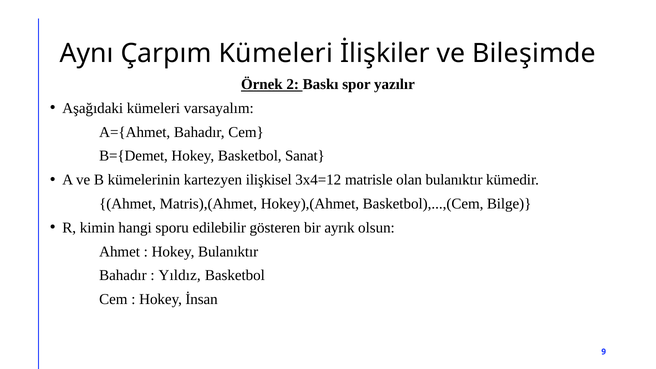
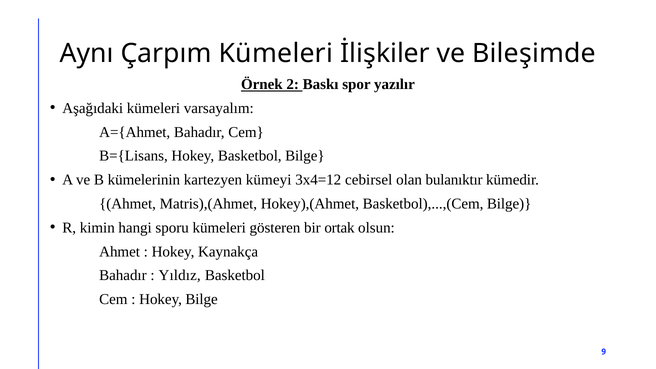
B={Demet: B={Demet -> B={Lisans (133, 156)
Basketbol Sanat: Sanat -> Bilge (305, 156)
ilişkisel: ilişkisel -> kümeyi (269, 180)
matrisle: matrisle -> cebirsel (369, 180)
sporu edilebilir: edilebilir -> kümeleri (219, 228)
ayrık: ayrık -> ortak (340, 228)
Hokey Bulanıktır: Bulanıktır -> Kaynakça (228, 252)
Hokey İnsan: İnsan -> Bilge (202, 299)
